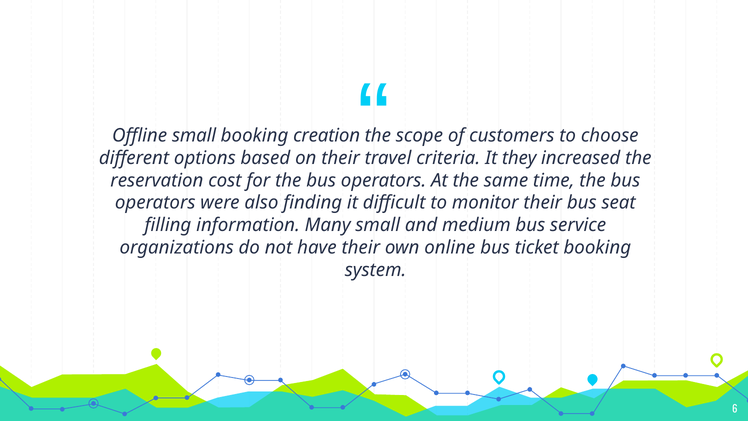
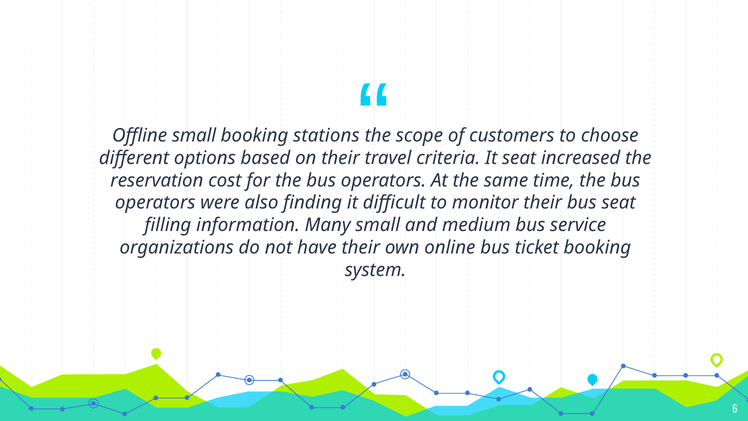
creation: creation -> stations (326, 135)
It they: they -> seat (519, 158)
